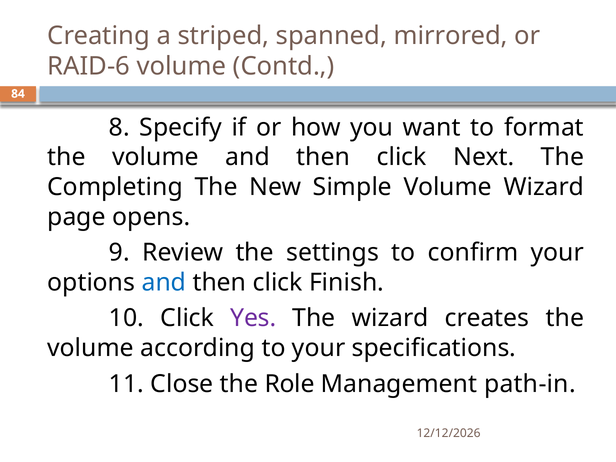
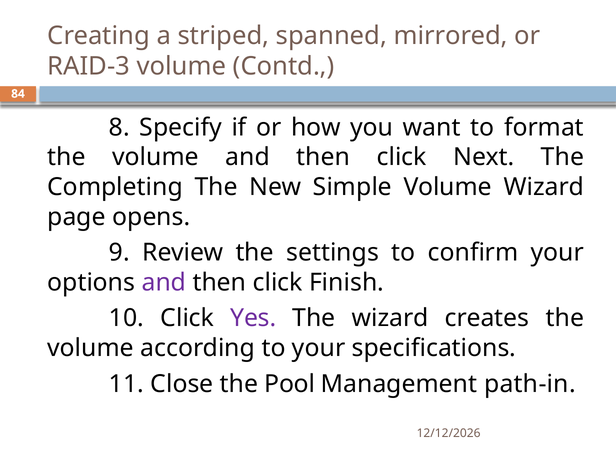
RAID-6: RAID-6 -> RAID-3 (89, 66)
and colour: blue -> purple (164, 282)
Role: Role -> Pool (290, 384)
